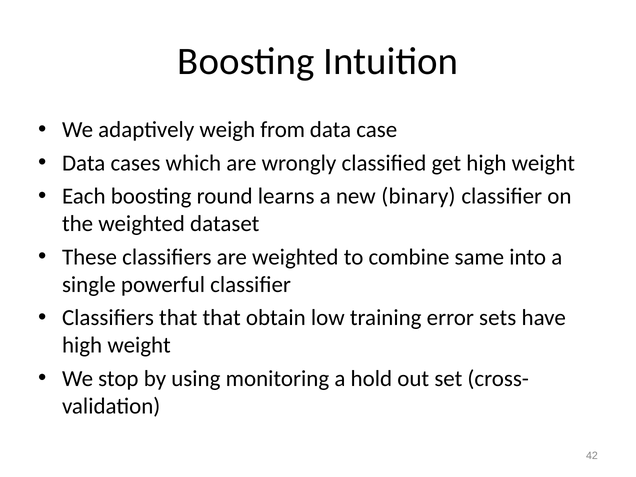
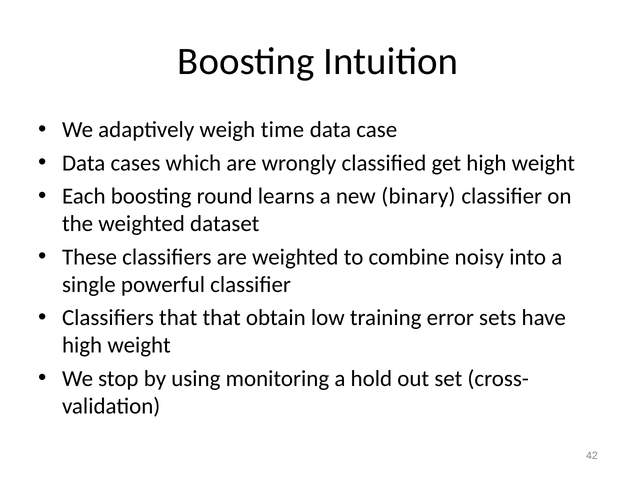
from: from -> time (282, 130)
same: same -> noisy (479, 257)
